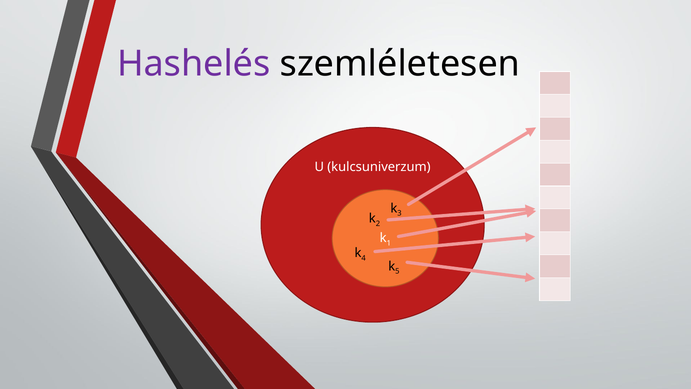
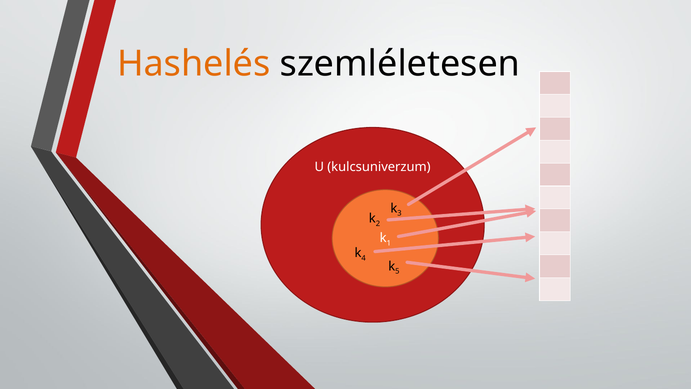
Hashelés colour: purple -> orange (194, 64)
